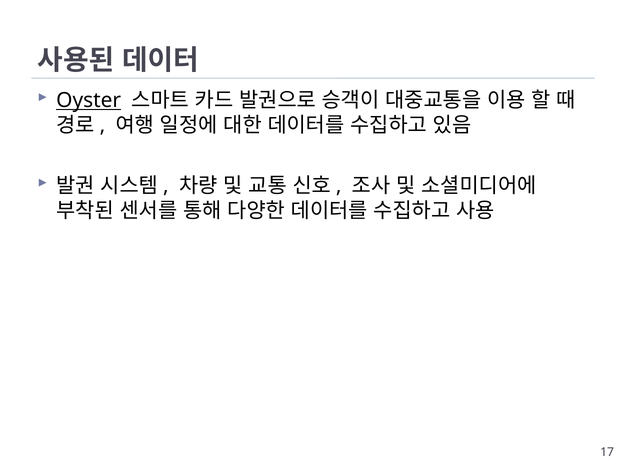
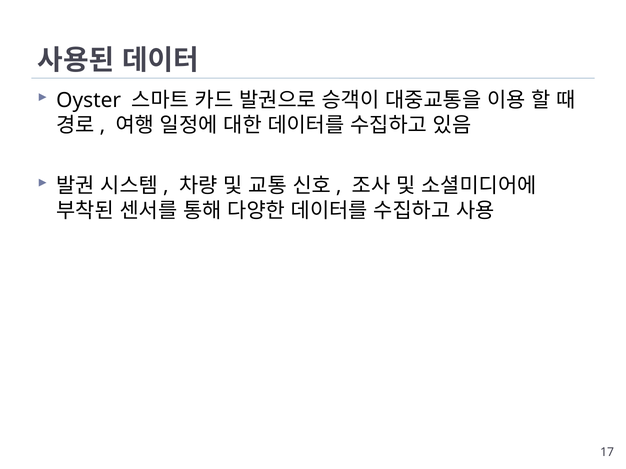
Oyster underline: present -> none (89, 101)
